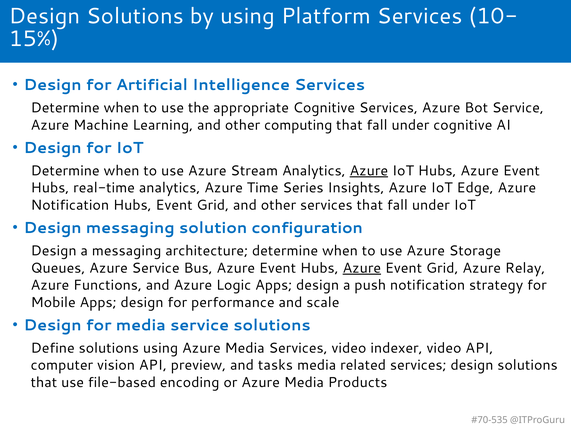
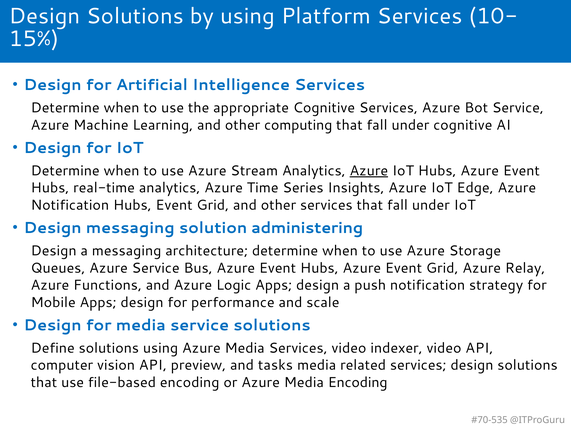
configuration: configuration -> administering (307, 228)
Azure underline: present -> none (362, 268)
Media Products: Products -> Encoding (358, 382)
